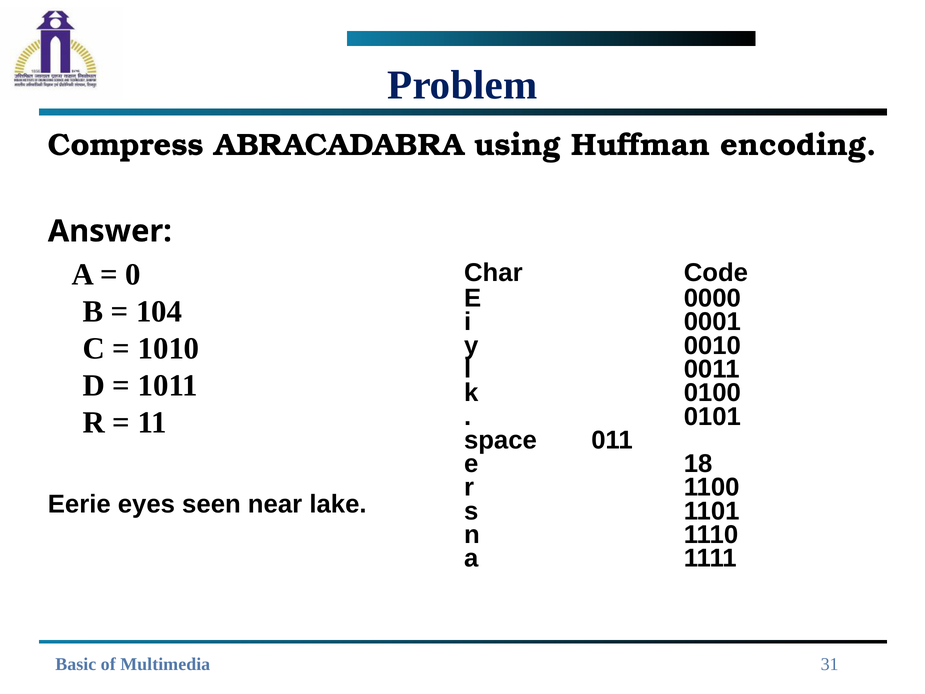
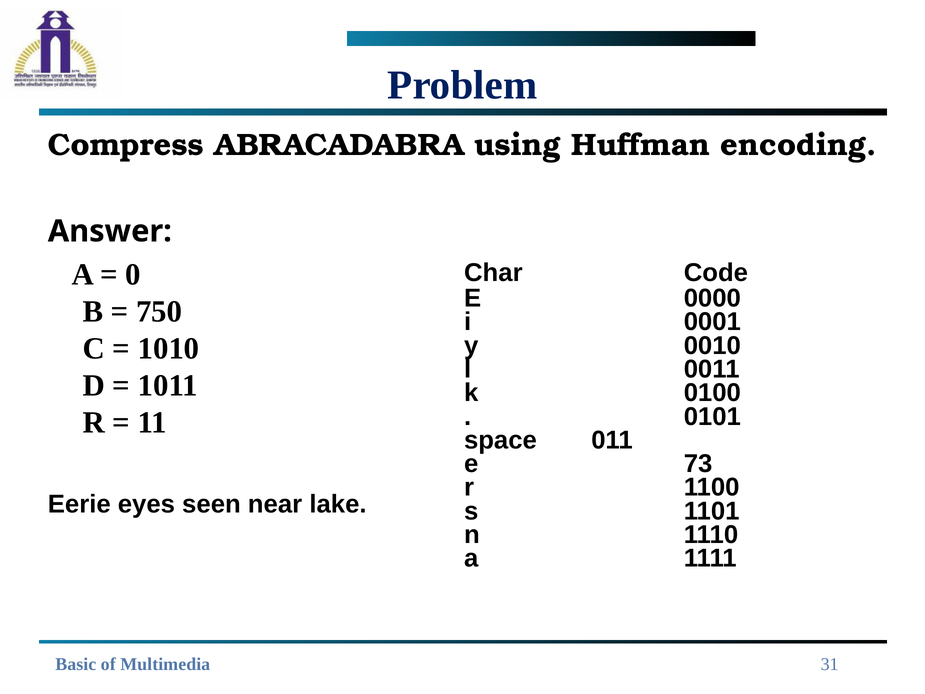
104: 104 -> 750 (159, 311)
18: 18 -> 73 (698, 464)
